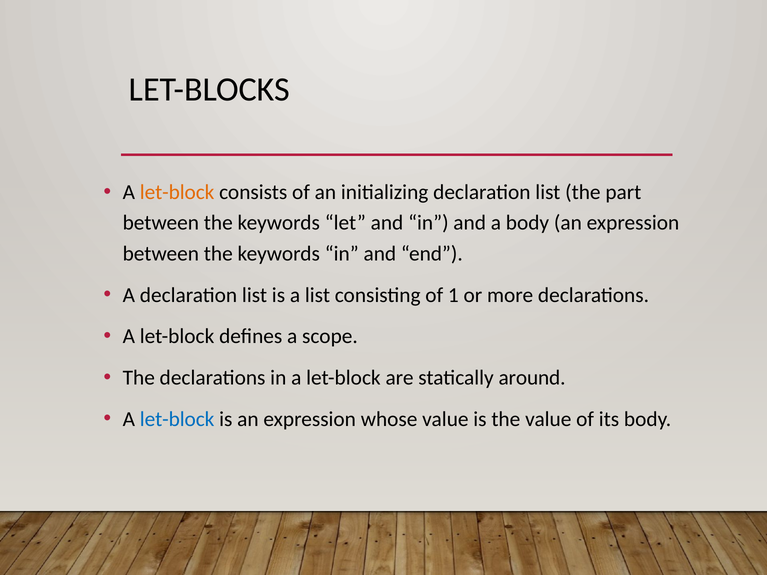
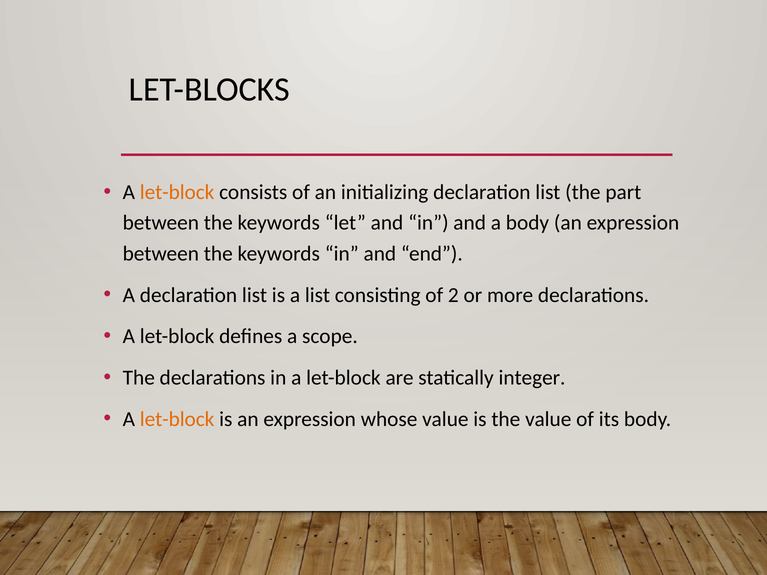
1: 1 -> 2 (453, 295)
around: around -> integer (532, 378)
let-block colour: blue -> orange (177, 419)
